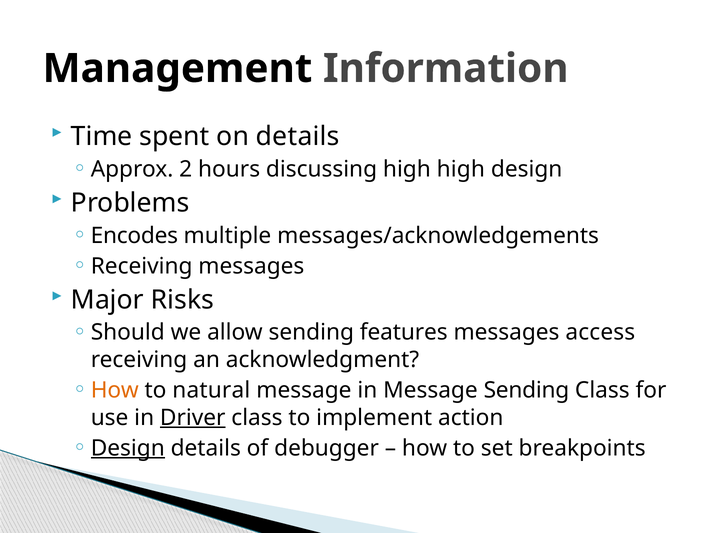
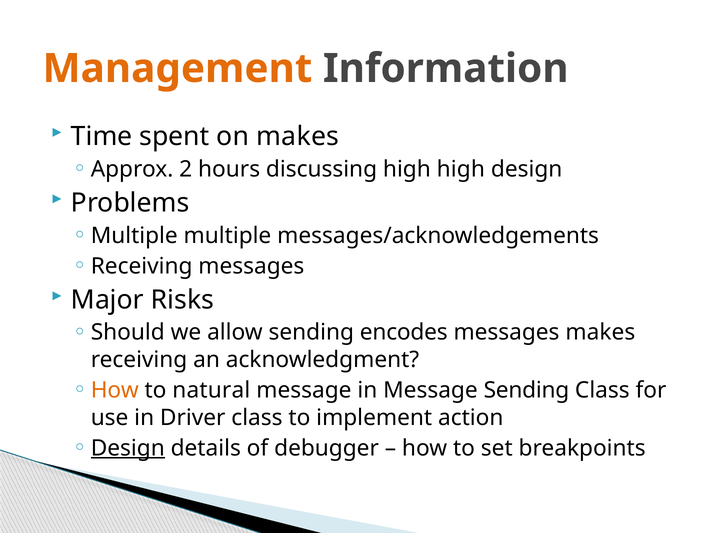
Management colour: black -> orange (177, 69)
on details: details -> makes (298, 136)
Encodes: Encodes -> Multiple (134, 235)
features: features -> encodes (404, 332)
messages access: access -> makes (600, 332)
Driver underline: present -> none (193, 417)
